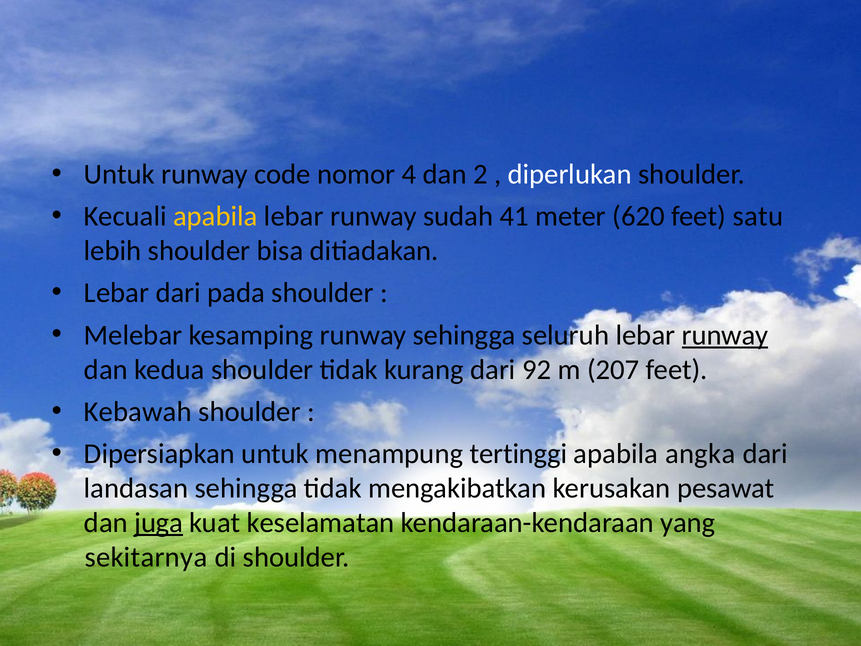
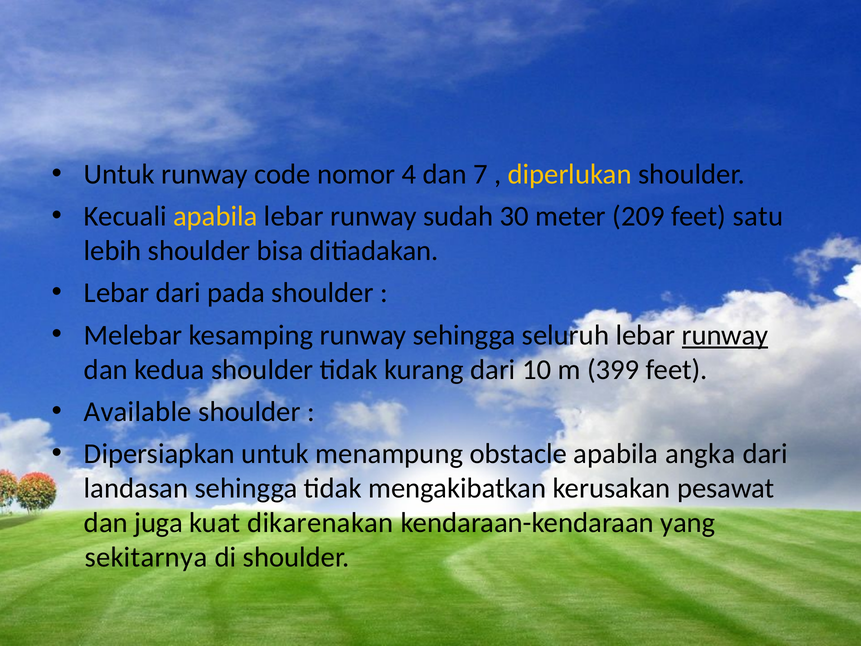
2: 2 -> 7 (480, 174)
diperlukan colour: white -> yellow (570, 174)
41: 41 -> 30 (514, 216)
620: 620 -> 209 (638, 216)
92: 92 -> 10 (537, 369)
207: 207 -> 399 (613, 369)
Kebawah: Kebawah -> Available (138, 412)
tertinggi: tertinggi -> obstacle (518, 454)
juga underline: present -> none (159, 522)
keselamatan: keselamatan -> dikarenakan (320, 522)
